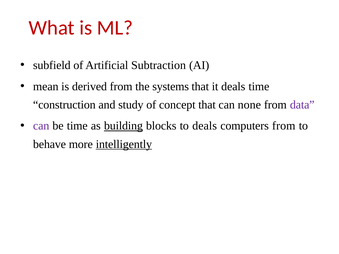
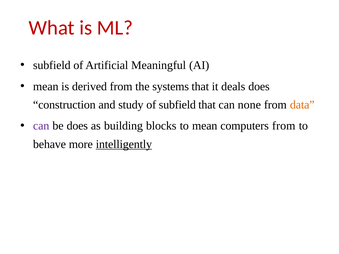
Subtraction: Subtraction -> Meaningful (159, 65)
deals time: time -> does (259, 86)
of concept: concept -> subfield (177, 105)
data colour: purple -> orange (302, 105)
be time: time -> does (77, 126)
building underline: present -> none (123, 126)
to deals: deals -> mean (205, 126)
